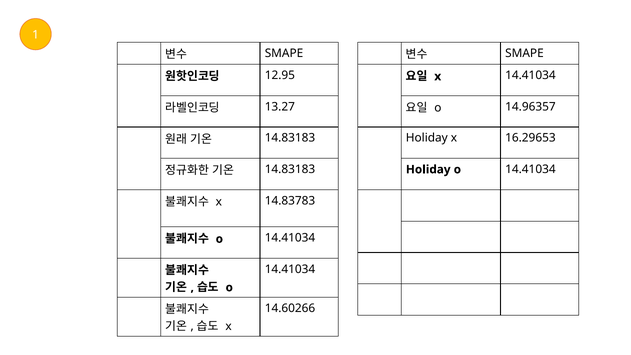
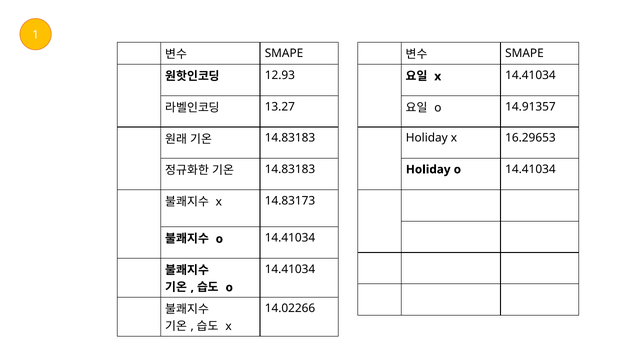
12.95: 12.95 -> 12.93 (280, 75)
14.96357: 14.96357 -> 14.91357 (530, 107)
14.83783: 14.83783 -> 14.83173 (290, 201)
14.60266: 14.60266 -> 14.02266 (290, 308)
